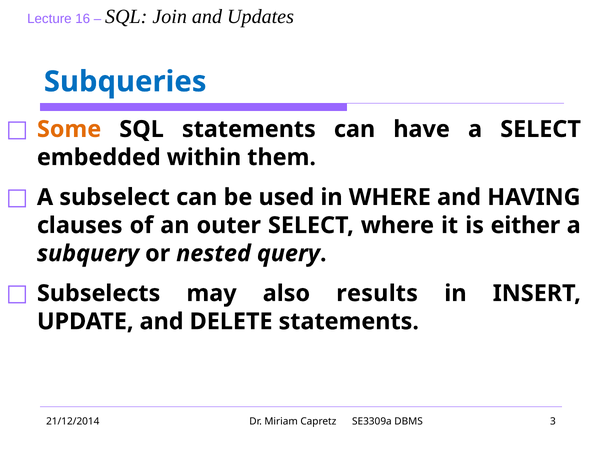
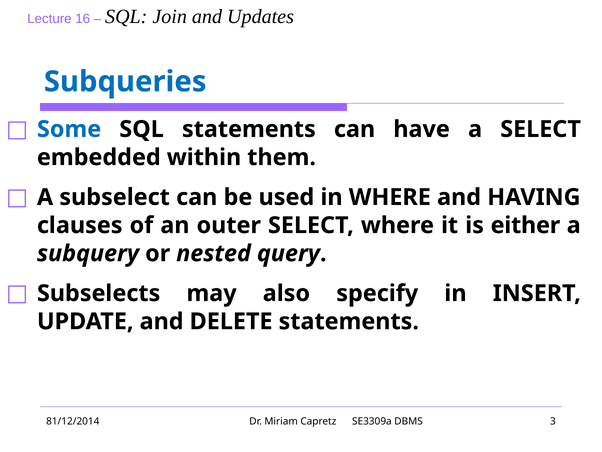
Some colour: orange -> blue (69, 129)
results: results -> specify (377, 293)
21/12/2014: 21/12/2014 -> 81/12/2014 (73, 421)
